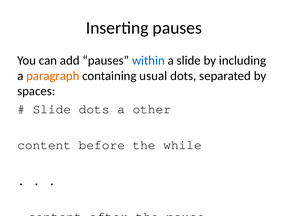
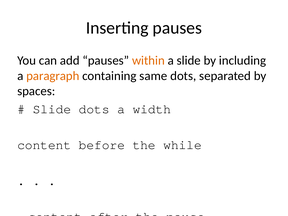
within colour: blue -> orange (148, 60)
usual: usual -> same (153, 76)
other: other -> width (152, 109)
